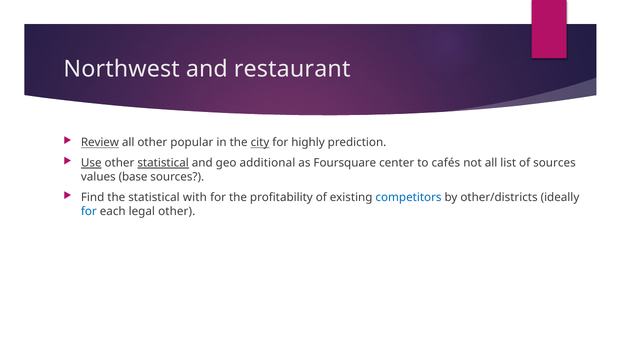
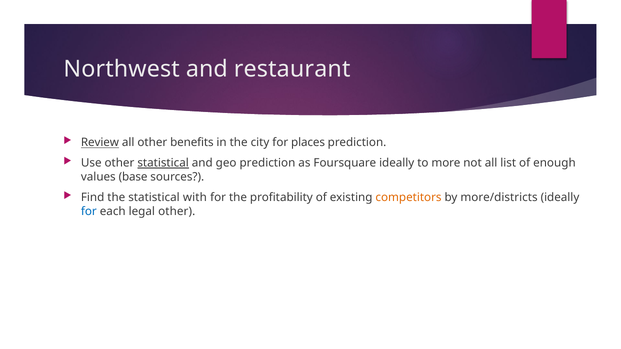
popular: popular -> benefits (192, 143)
city underline: present -> none (260, 143)
highly: highly -> places (308, 143)
Use underline: present -> none (91, 163)
geo additional: additional -> prediction (267, 163)
Foursquare center: center -> ideally (397, 163)
cafés: cafés -> more (446, 163)
of sources: sources -> enough (554, 163)
competitors colour: blue -> orange (409, 198)
other/districts: other/districts -> more/districts (499, 198)
